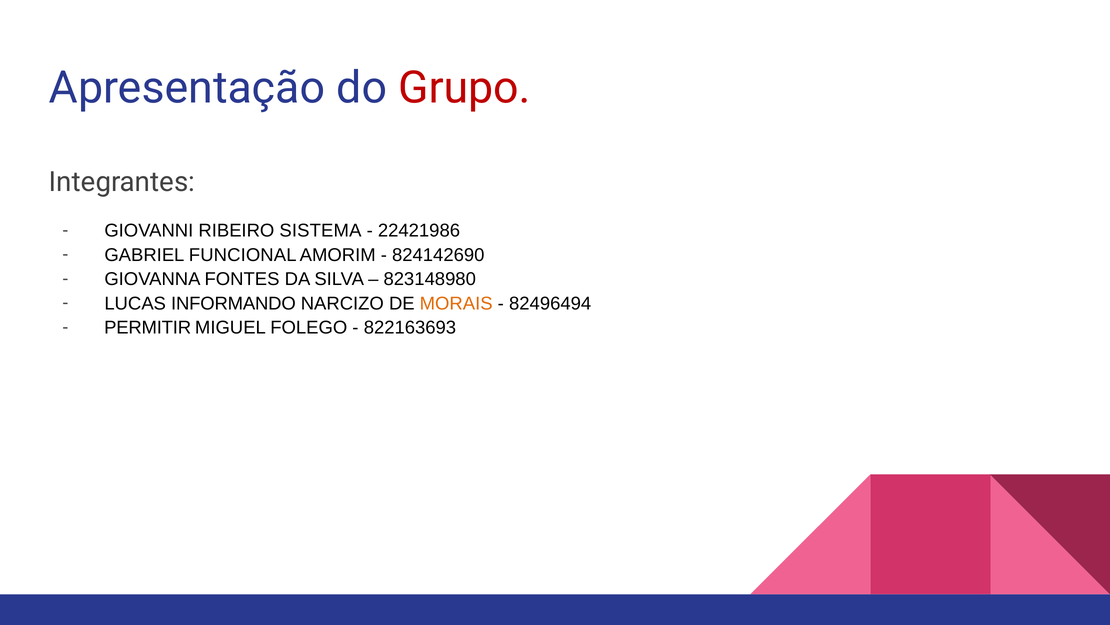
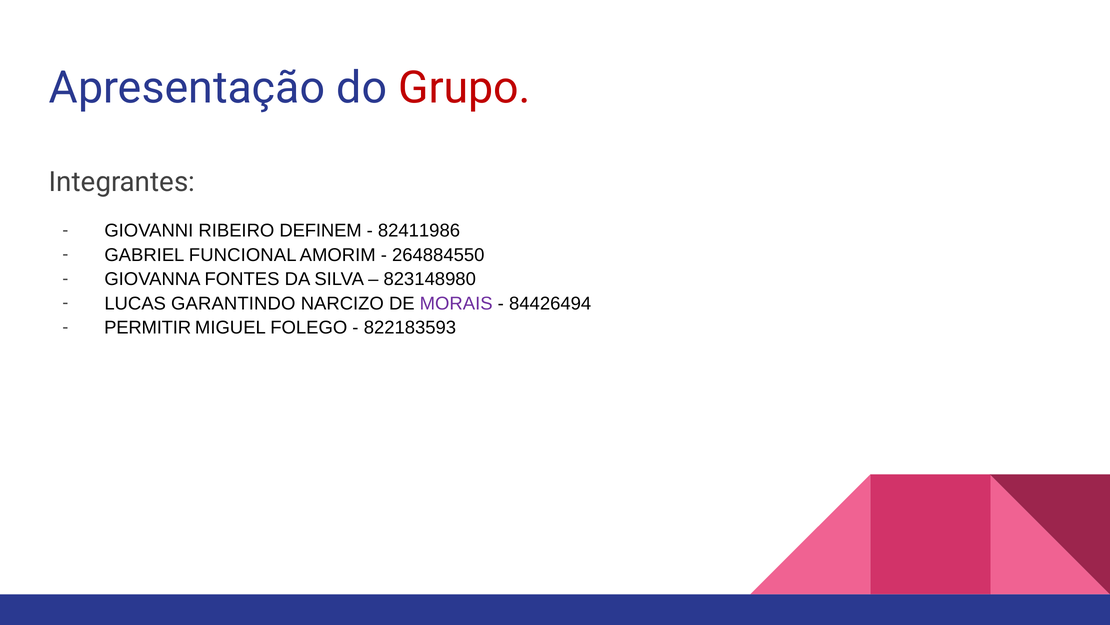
SISTEMA: SISTEMA -> DEFINEM (321, 230)
22421986: 22421986 -> 82411986 (419, 230)
824142690: 824142690 -> 264884550 (438, 255)
INFORMANDO: INFORMANDO -> GARANTINDO (233, 303)
MORAIS colour: orange -> purple (456, 303)
82496494: 82496494 -> 84426494 (550, 303)
822163693: 822163693 -> 822183593 (410, 327)
